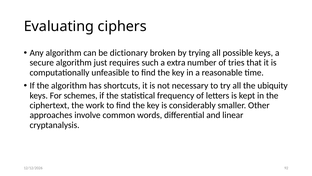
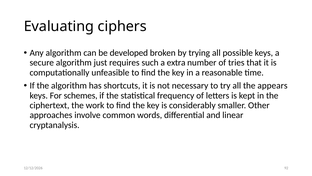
dictionary: dictionary -> developed (129, 53)
ubiquity: ubiquity -> appears (272, 85)
